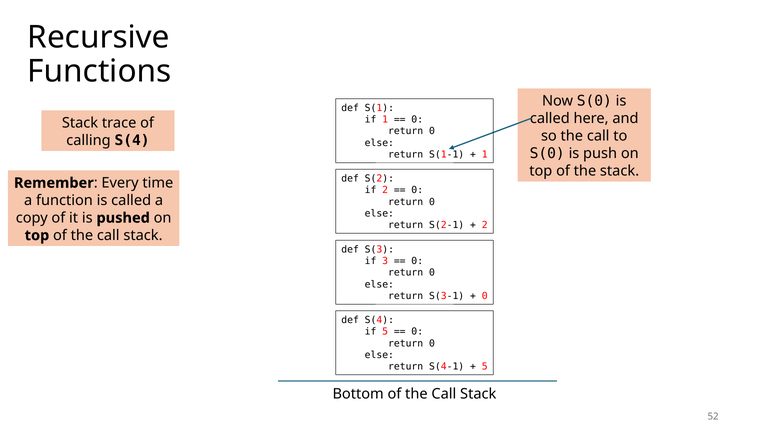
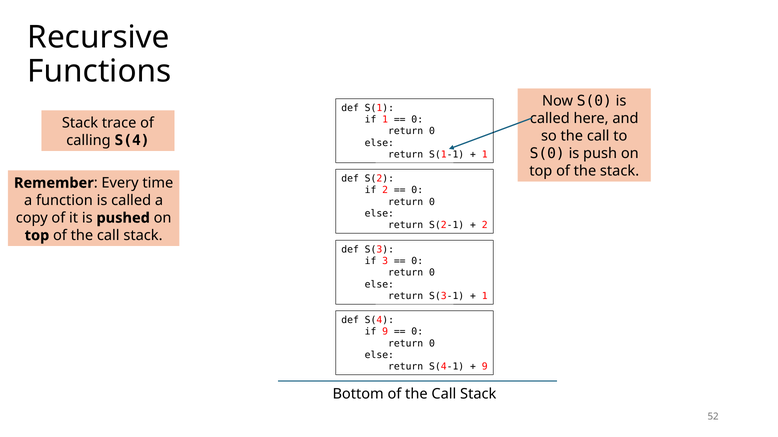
0: 0 -> 1 (485, 296)
if 5: 5 -> 9 (385, 332)
5: 5 -> 9 (485, 367)
